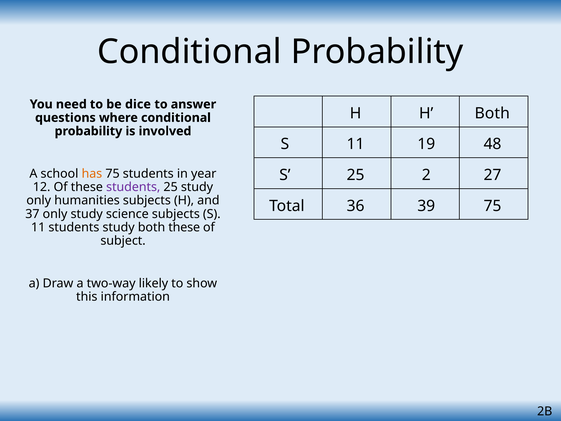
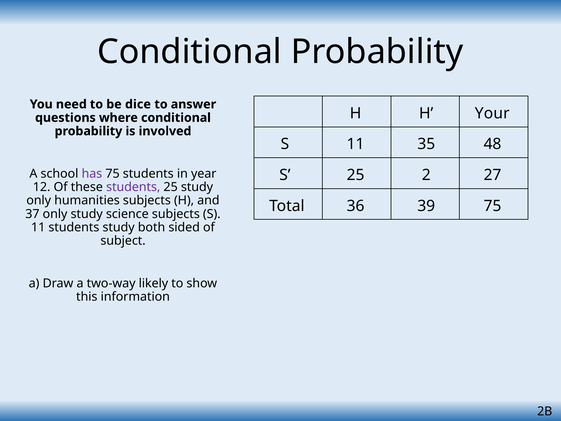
Both: Both -> Your (492, 113)
19: 19 -> 35 (426, 144)
has colour: orange -> purple (92, 174)
both these: these -> sided (184, 227)
